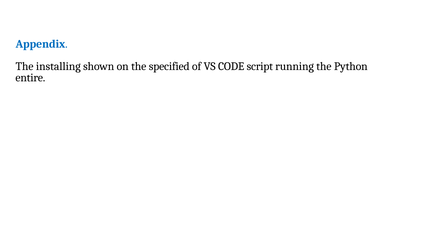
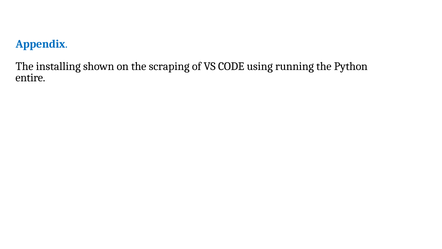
specified: specified -> scraping (169, 66)
script: script -> using (260, 66)
